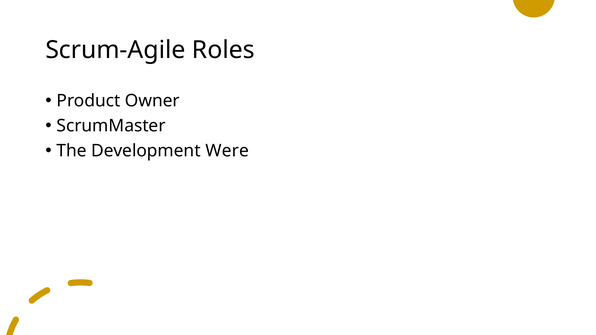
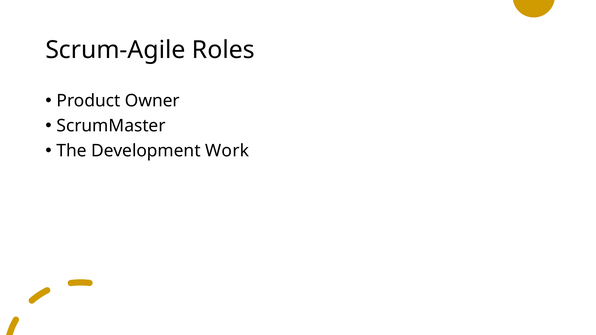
Were: Were -> Work (227, 151)
